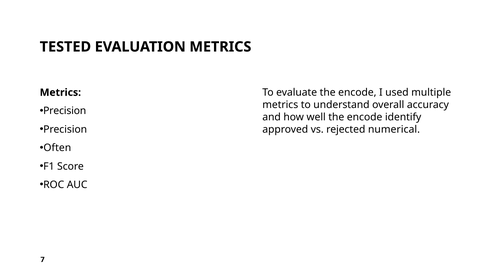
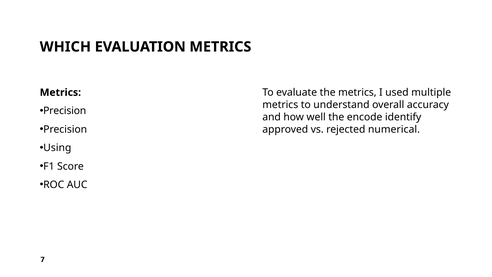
TESTED: TESTED -> WHICH (65, 47)
evaluate the encode: encode -> metrics (357, 92)
Often: Often -> Using (57, 148)
